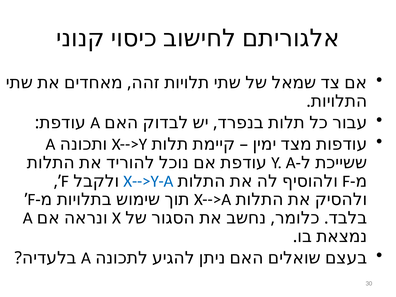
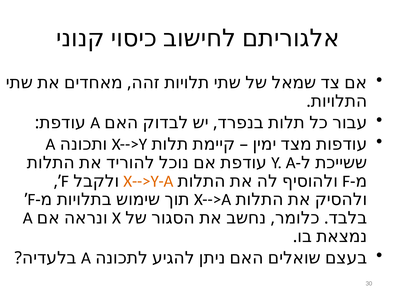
X-->Y-A colour: blue -> orange (149, 181)
